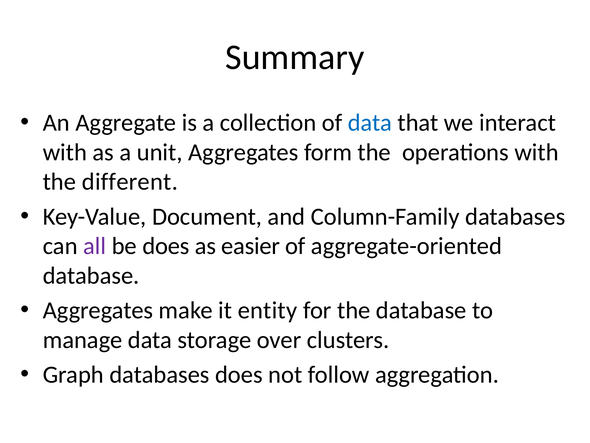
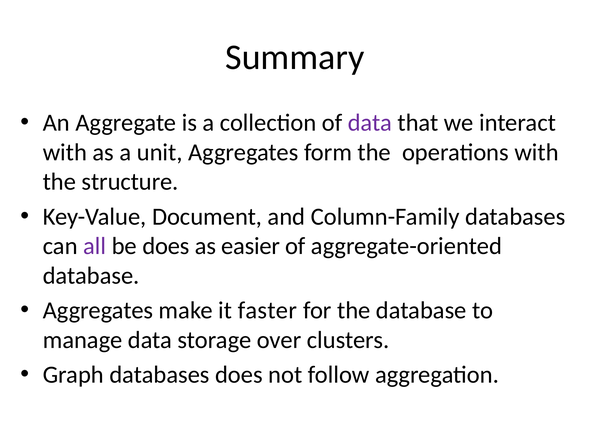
data colour: blue -> purple (370, 123)
different: different -> structure (130, 182)
entity: entity -> faster (267, 310)
